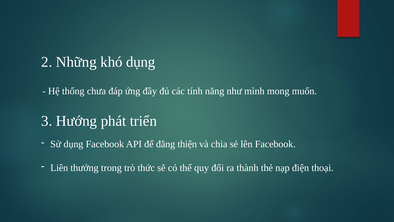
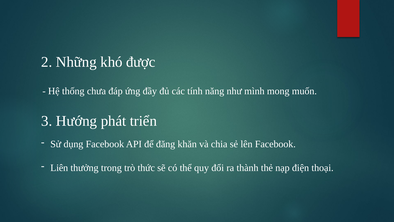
khó dụng: dụng -> được (141, 62)
thiện: thiện -> khăn (187, 144)
